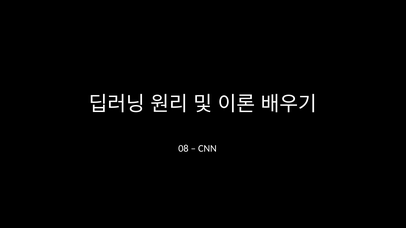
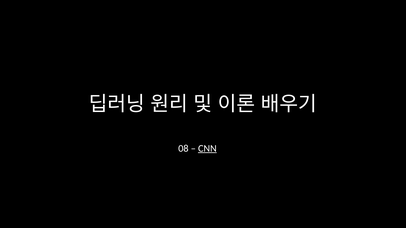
CNN underline: none -> present (207, 149)
